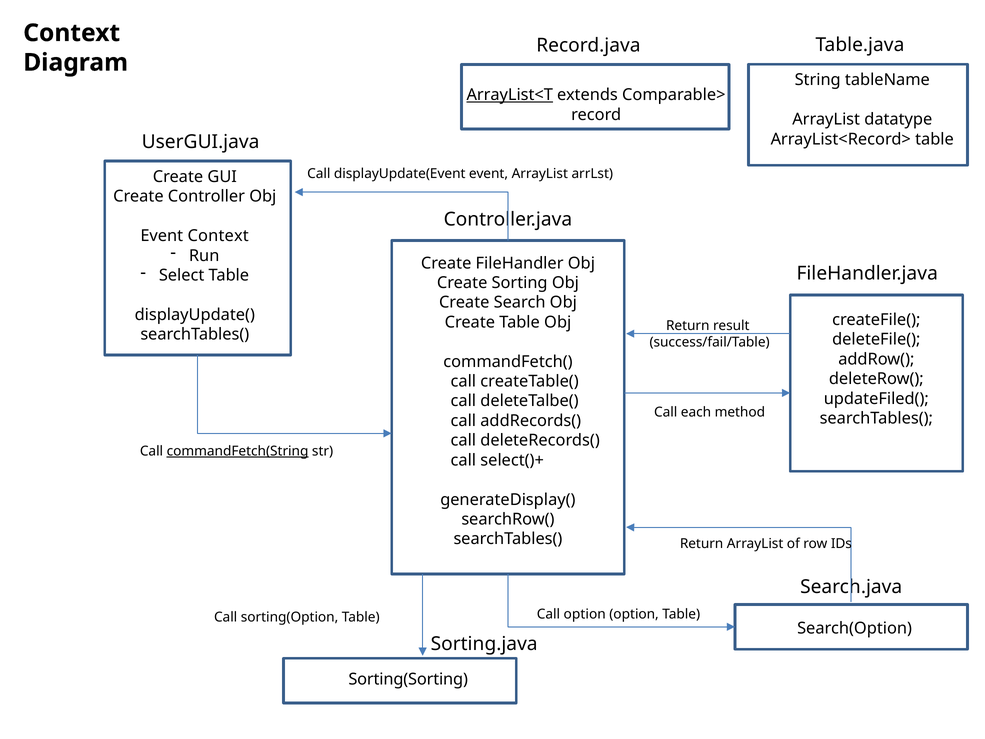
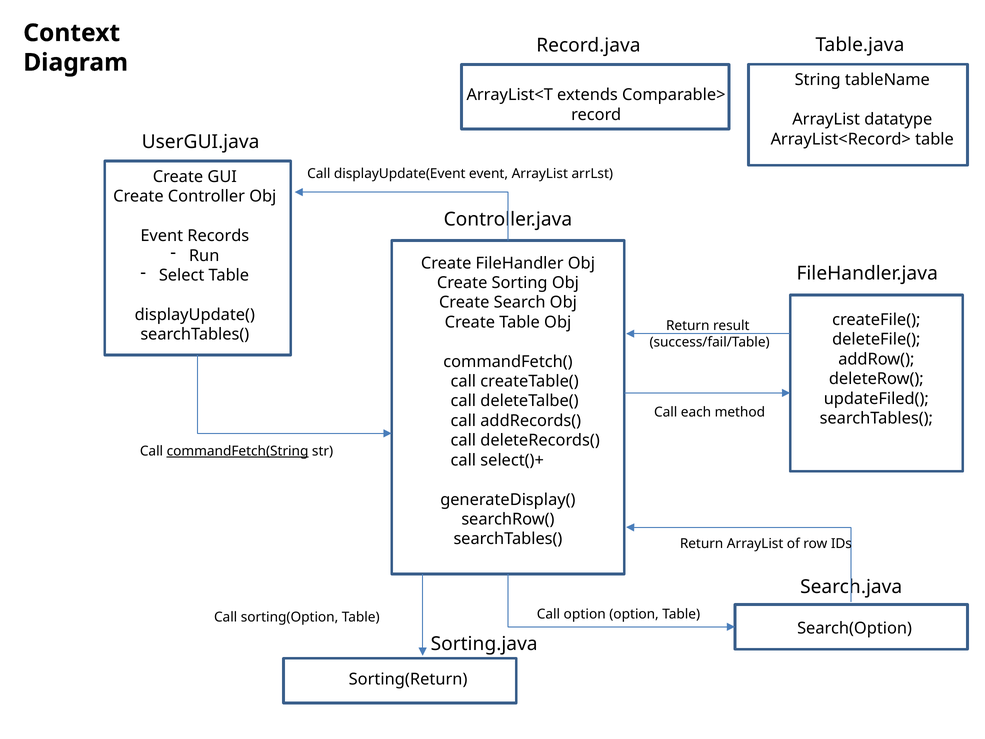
ArrayList<T underline: present -> none (510, 95)
Event Context: Context -> Records (218, 236)
Sorting(Sorting: Sorting(Sorting -> Sorting(Return (408, 679)
